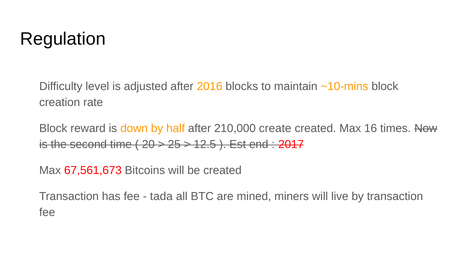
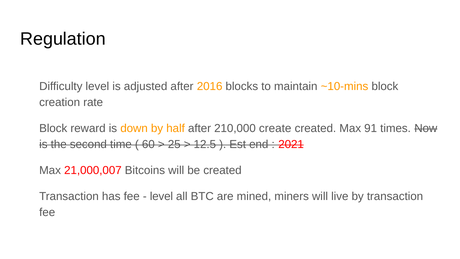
16: 16 -> 91 (371, 128)
20: 20 -> 60 (148, 144)
2017: 2017 -> 2021 (291, 144)
67,561,673: 67,561,673 -> 21,000,007 (93, 170)
tada: tada -> level (161, 196)
